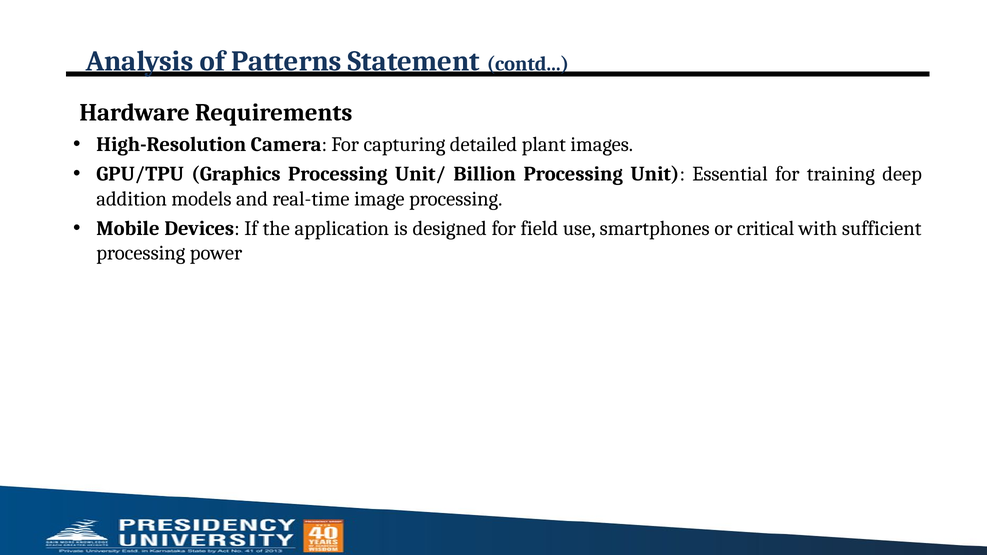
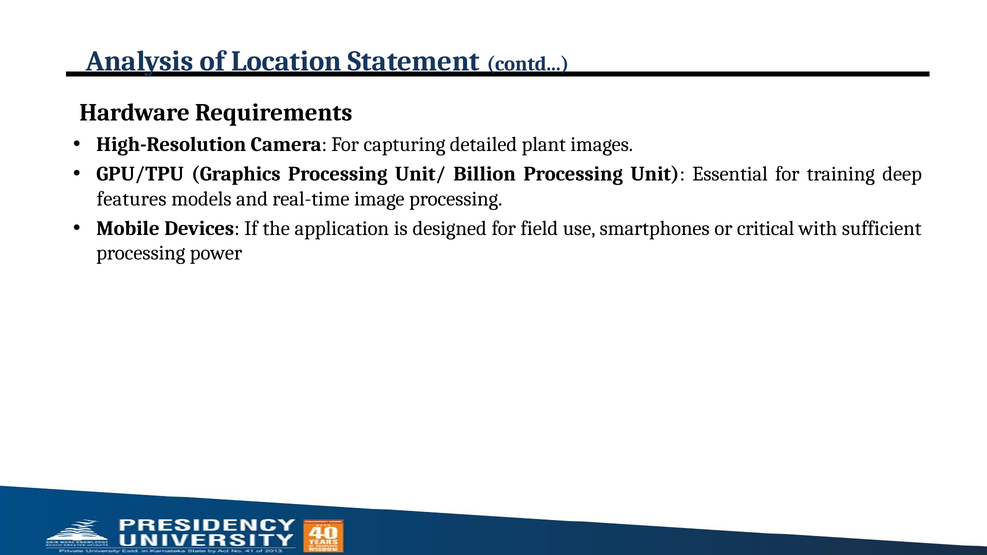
Patterns: Patterns -> Location (286, 61)
addition: addition -> features (132, 199)
